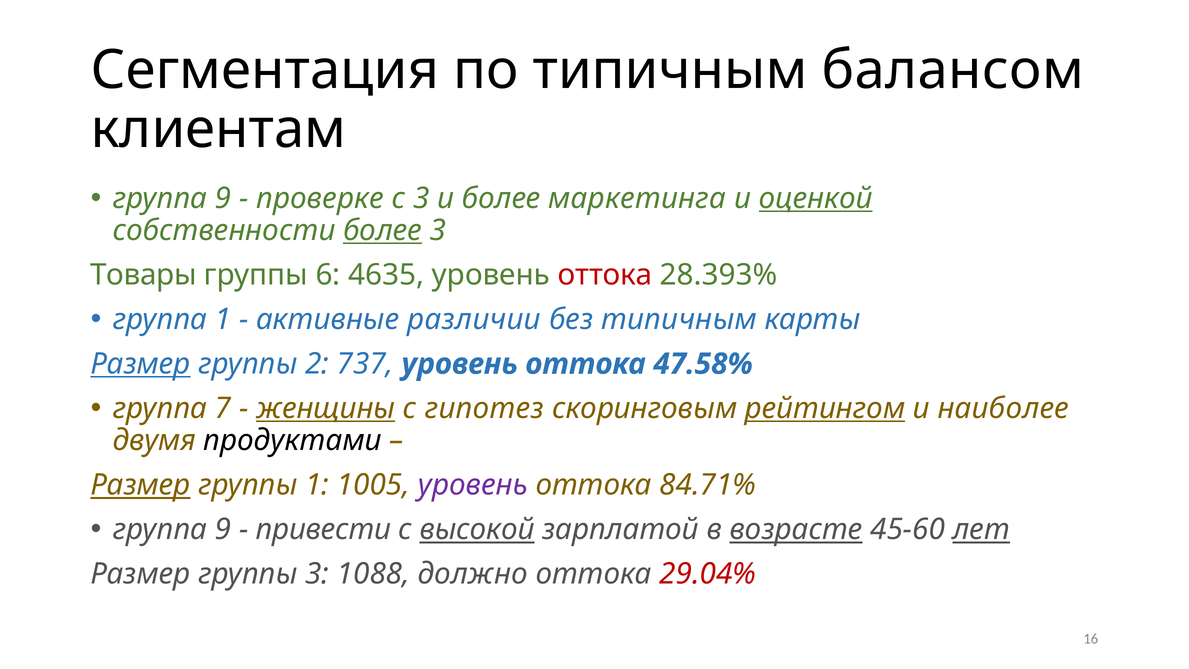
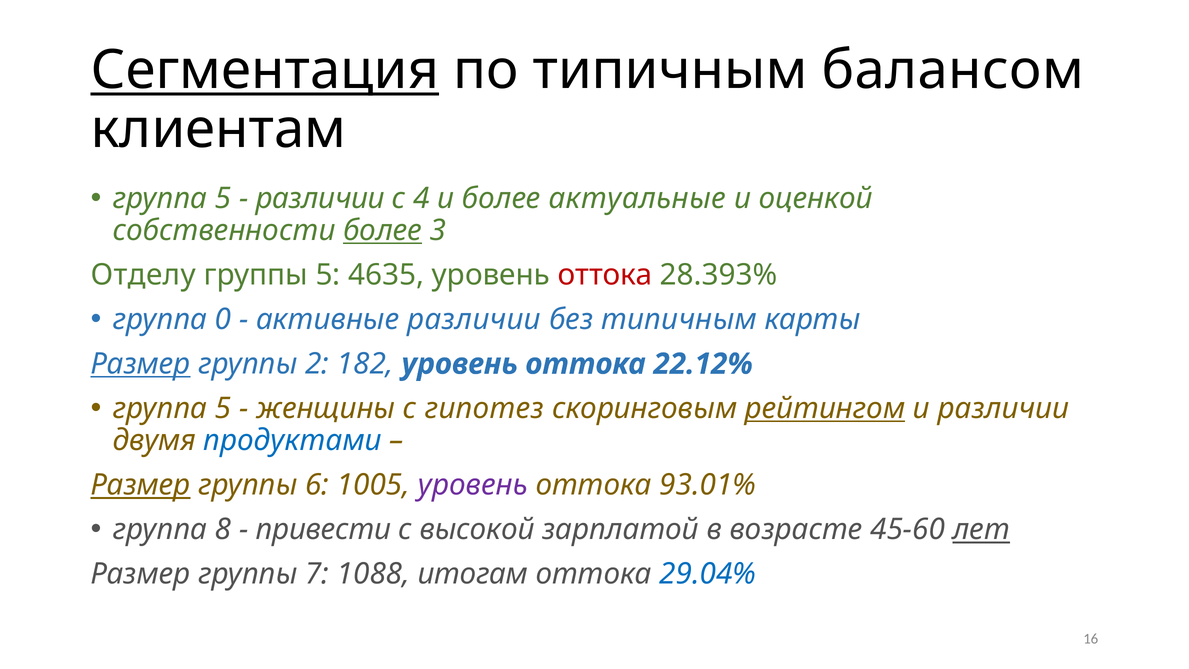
Сегментация underline: none -> present (265, 70)
9: 9 -> 5 (223, 198)
проверке: проверке -> различии (320, 198)
с 3: 3 -> 4 (421, 198)
маркетинга: маркетинга -> актуальные (637, 198)
оценкой underline: present -> none (816, 198)
Товары: Товары -> Отделу (143, 275)
группы 6: 6 -> 5 (328, 275)
группа 1: 1 -> 0 (223, 319)
737: 737 -> 182 (365, 364)
47.58%: 47.58% -> 22.12% (703, 364)
7: 7 -> 5 (223, 408)
женщины underline: present -> none (326, 408)
и наиболее: наиболее -> различии (1003, 408)
продуктами colour: black -> blue (293, 440)
группы 1: 1 -> 6 (317, 485)
84.71%: 84.71% -> 93.01% (708, 485)
9: 9 -> 8 (223, 529)
высокой underline: present -> none (477, 529)
возрасте underline: present -> none (796, 529)
группы 3: 3 -> 7 (317, 574)
должно: должно -> итогам (473, 574)
29.04% colour: red -> blue (708, 574)
